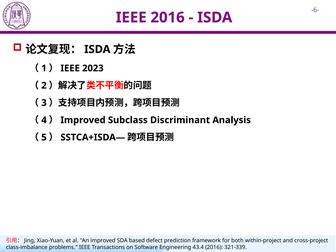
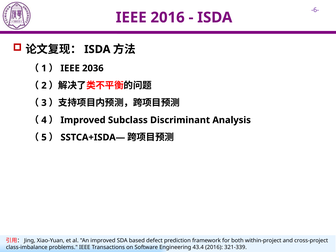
2023: 2023 -> 2036 (93, 68)
